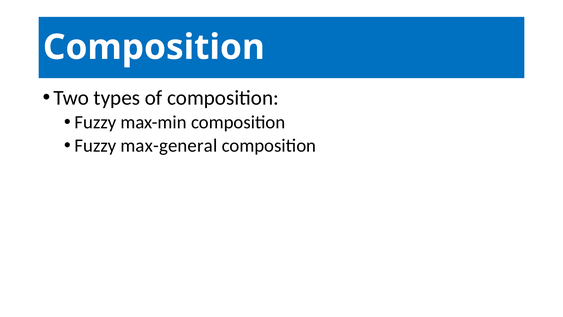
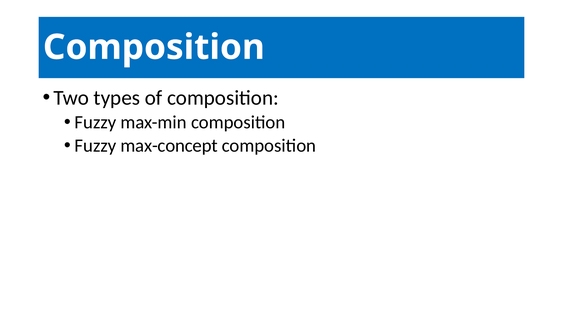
max-general: max-general -> max-concept (169, 145)
